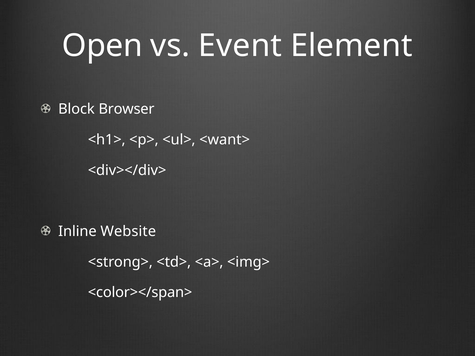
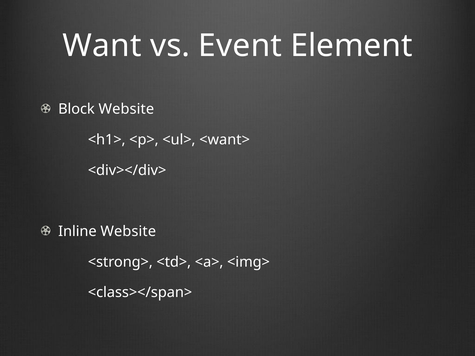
Open: Open -> Want (102, 46)
Block Browser: Browser -> Website (126, 109)
<color></span>: <color></span> -> <class></span> (140, 293)
